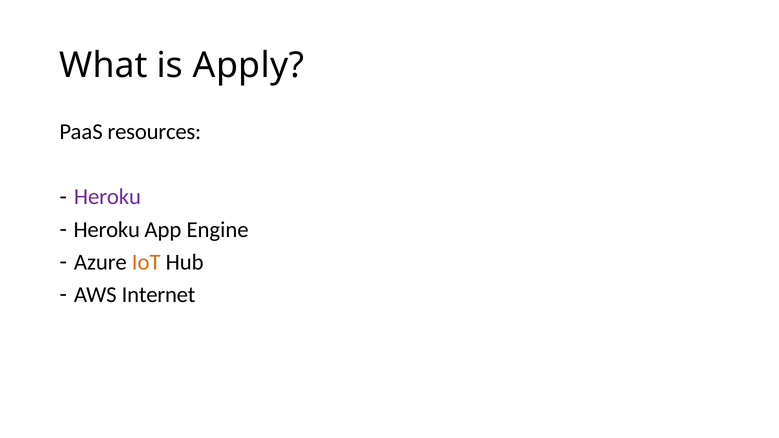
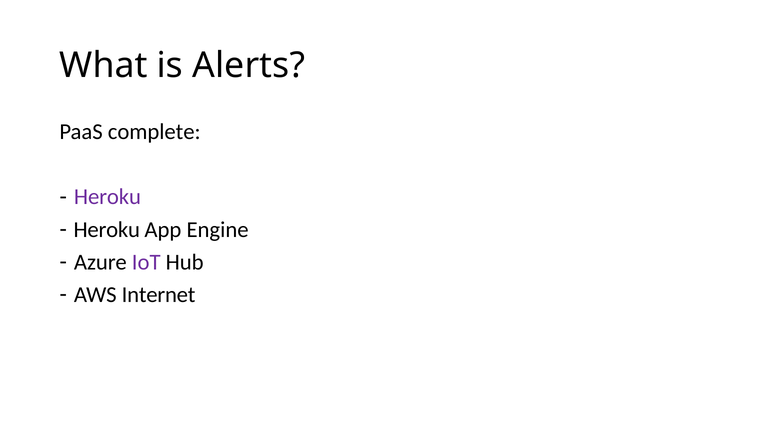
Apply: Apply -> Alerts (249, 65)
resources: resources -> complete (154, 132)
IoT colour: orange -> purple (146, 262)
